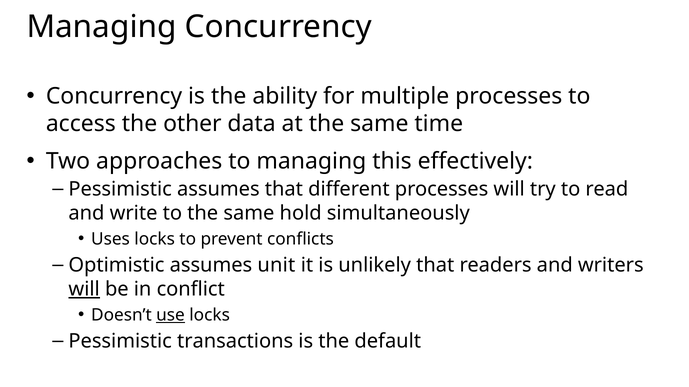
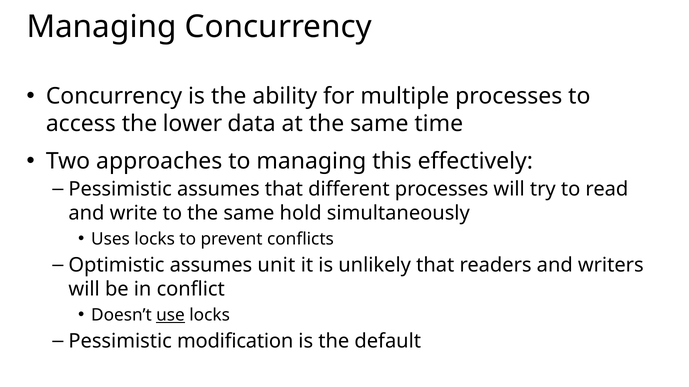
other: other -> lower (192, 124)
will underline: present -> none (84, 290)
transactions: transactions -> modification (235, 342)
